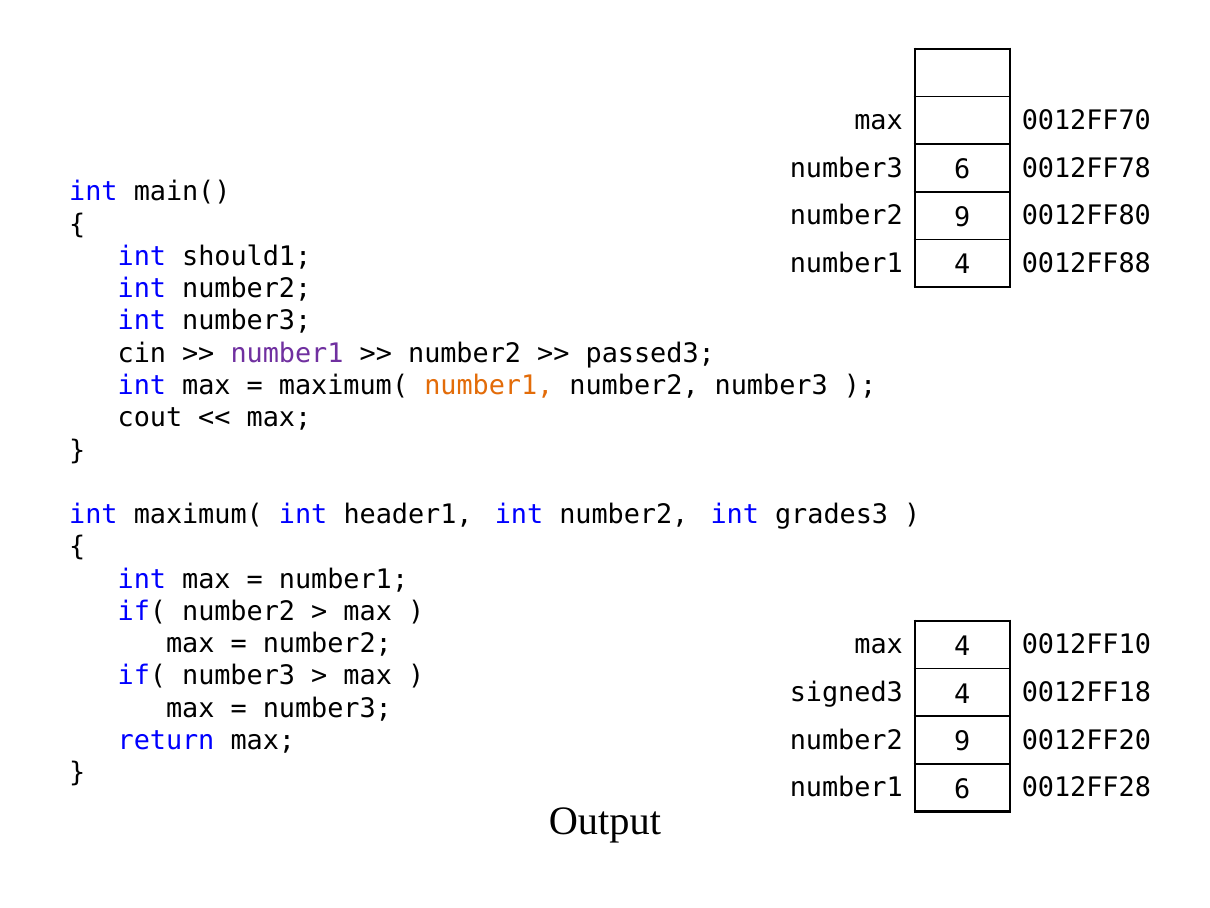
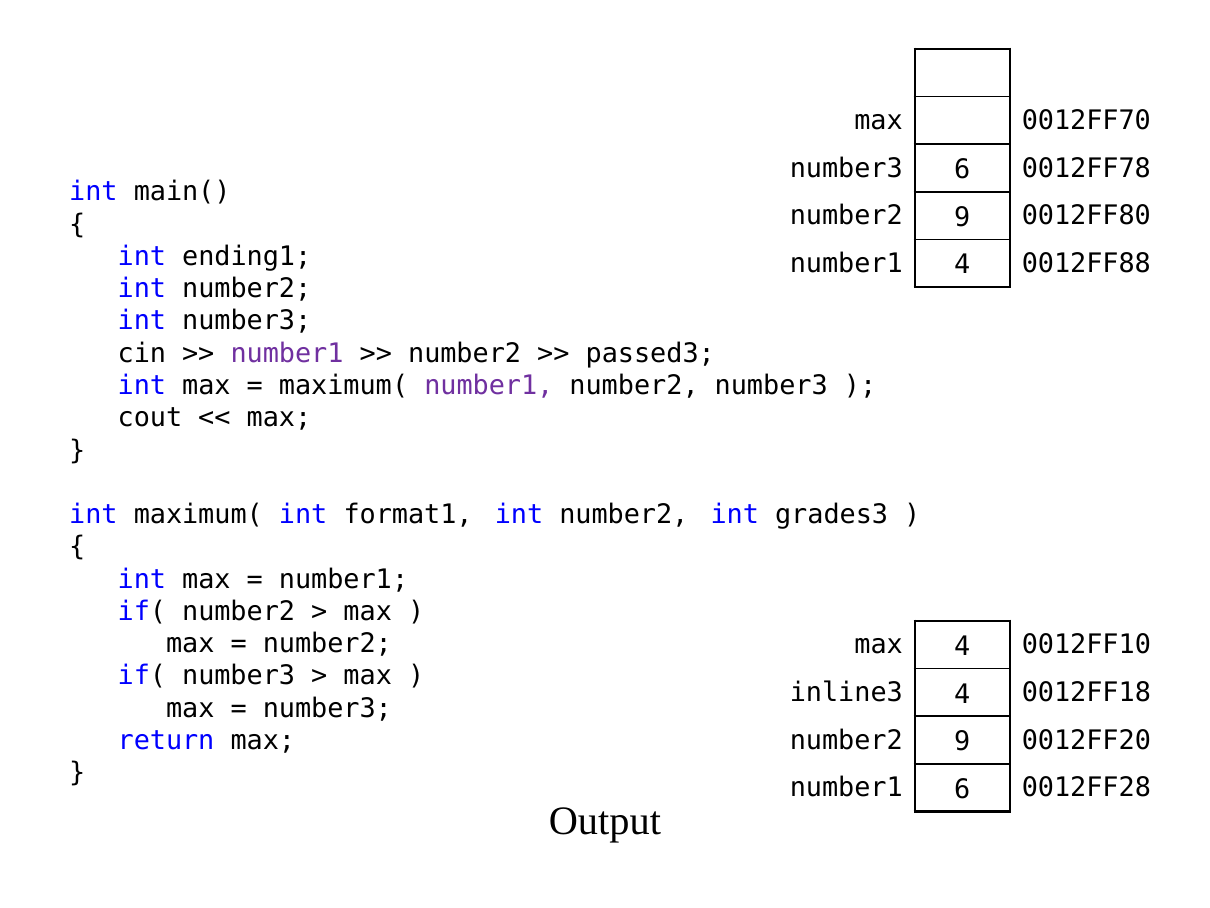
should1: should1 -> ending1 (247, 256)
number1 colour: orange -> purple (489, 385)
header1: header1 -> format1 (408, 514)
signed3: signed3 -> inline3 (846, 692)
